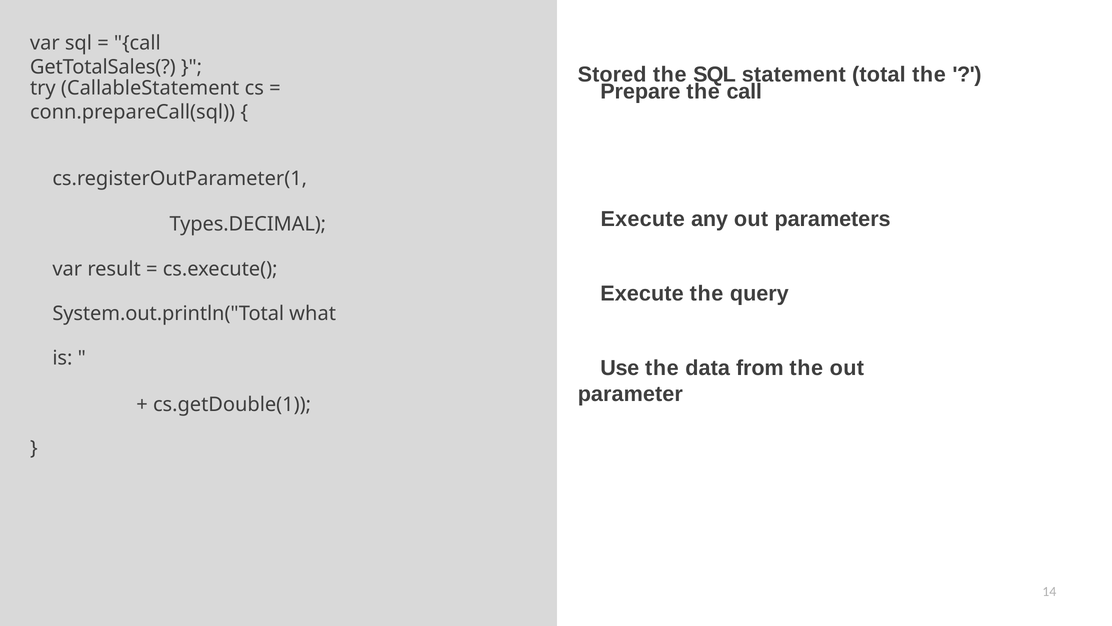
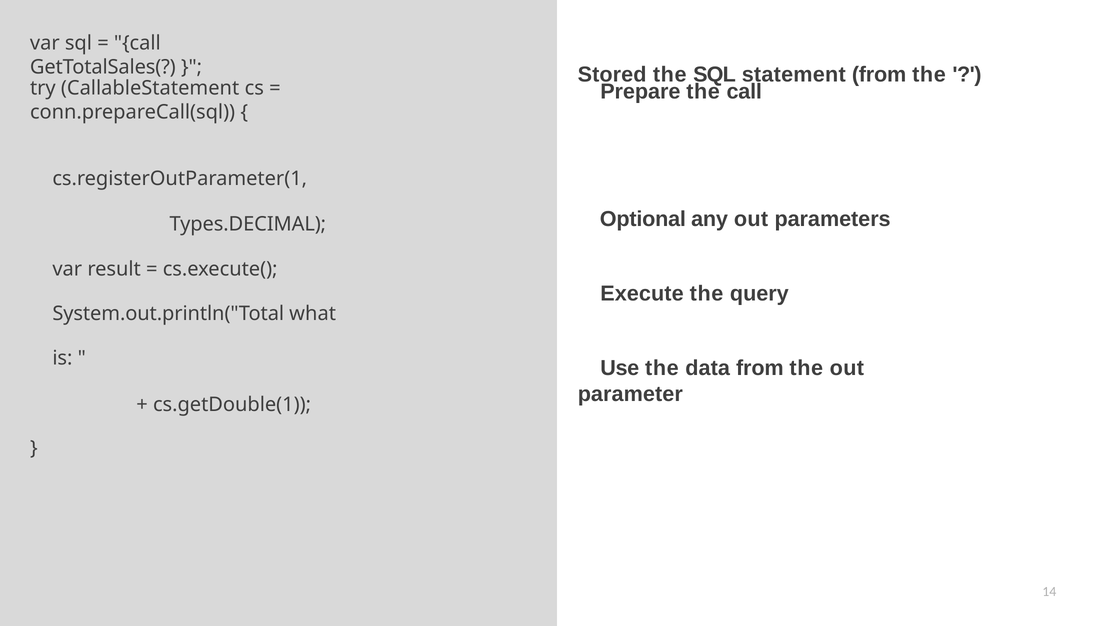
statement total: total -> from (879, 74)
Execute: Execute -> Optional (643, 219)
